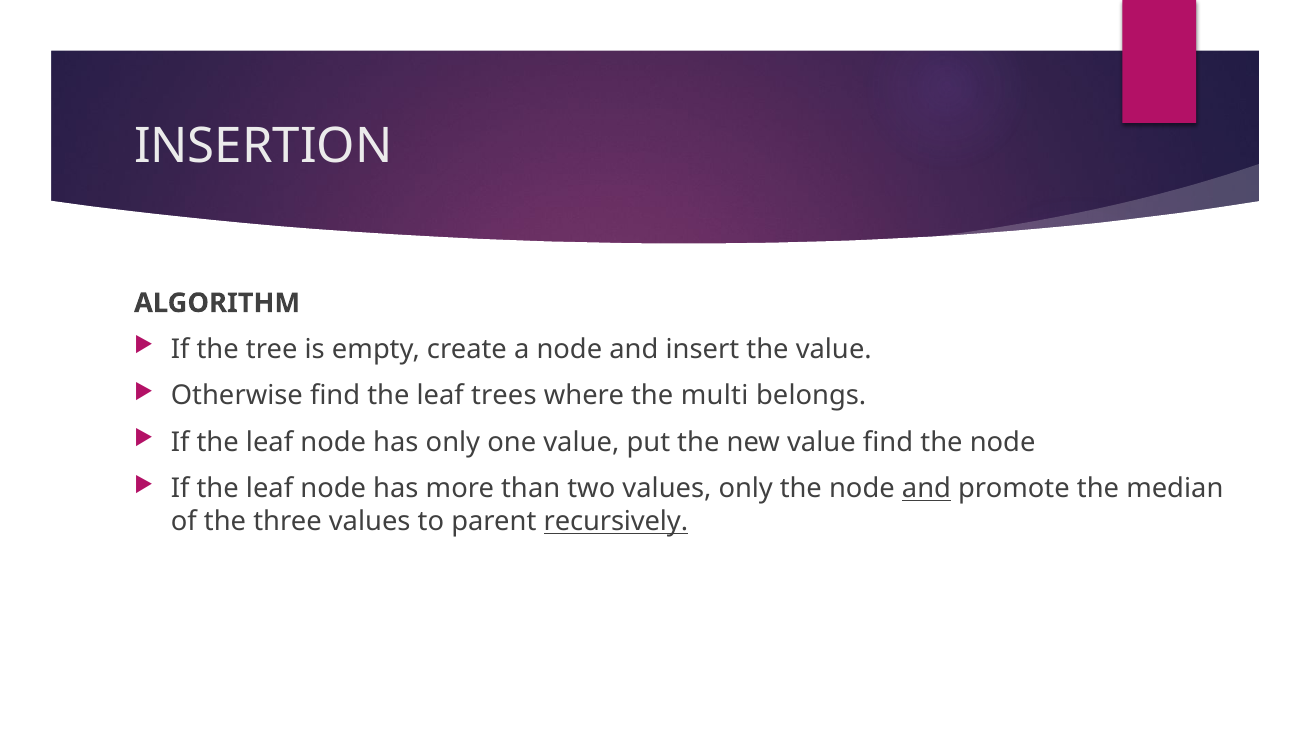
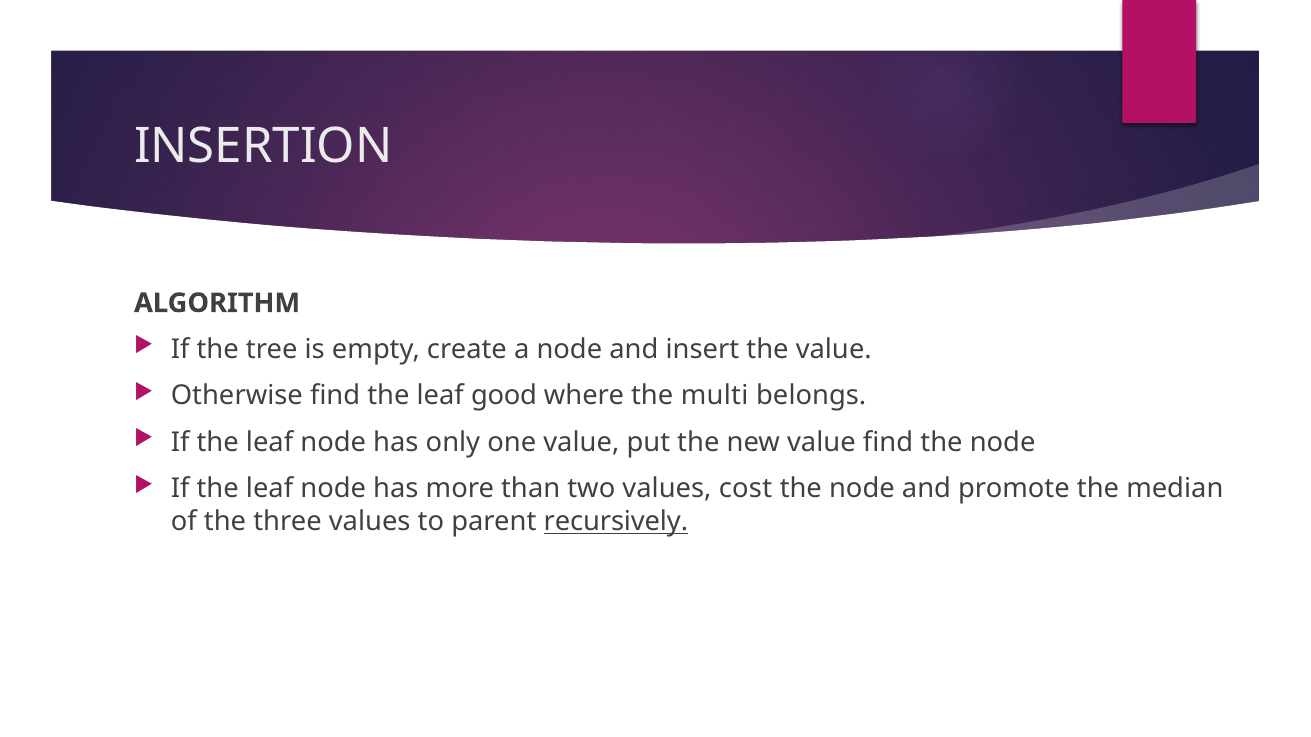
trees: trees -> good (504, 396)
values only: only -> cost (745, 489)
and underline: present -> none (926, 489)
